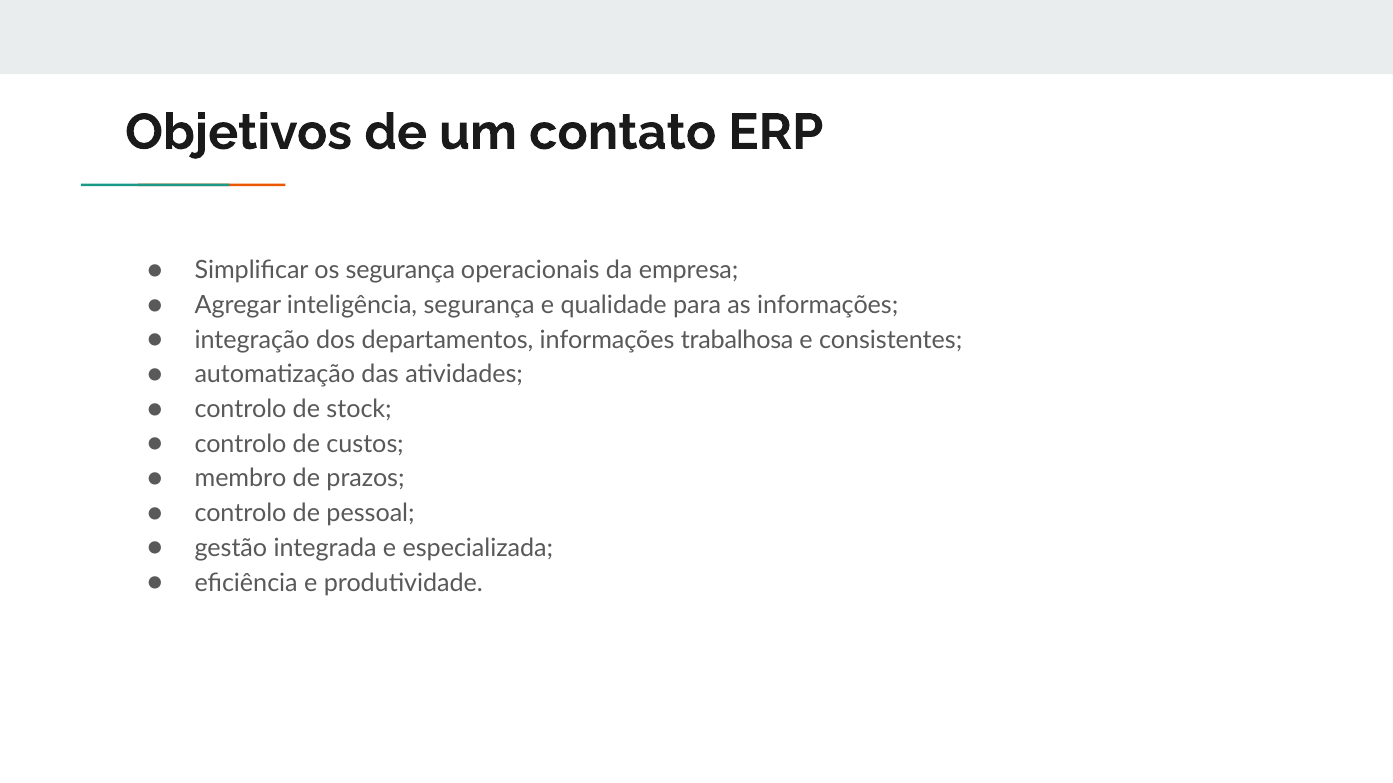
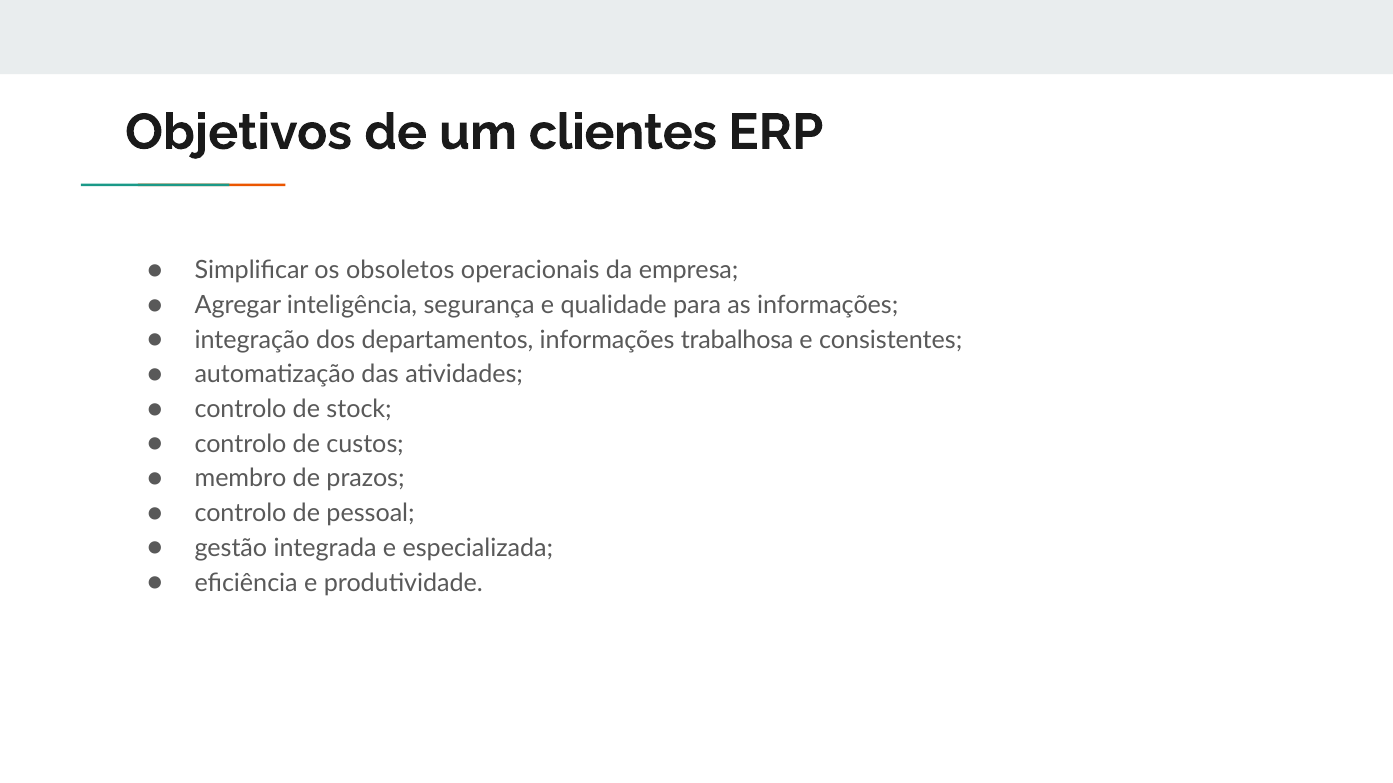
contato: contato -> clientes (623, 132)
os segurança: segurança -> obsoletos (400, 271)
